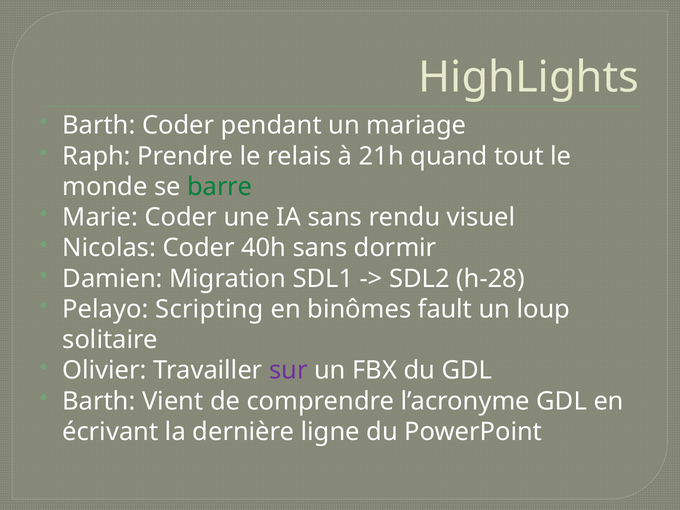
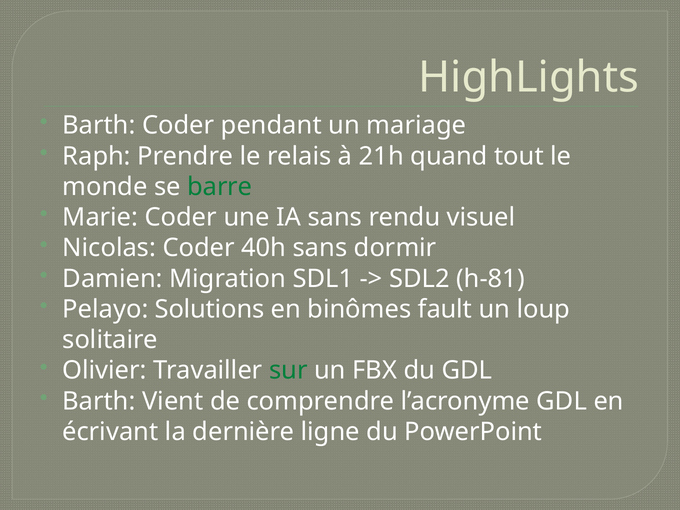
h-28: h-28 -> h-81 (490, 279)
Scripting: Scripting -> Solutions (210, 309)
sur colour: purple -> green (288, 371)
